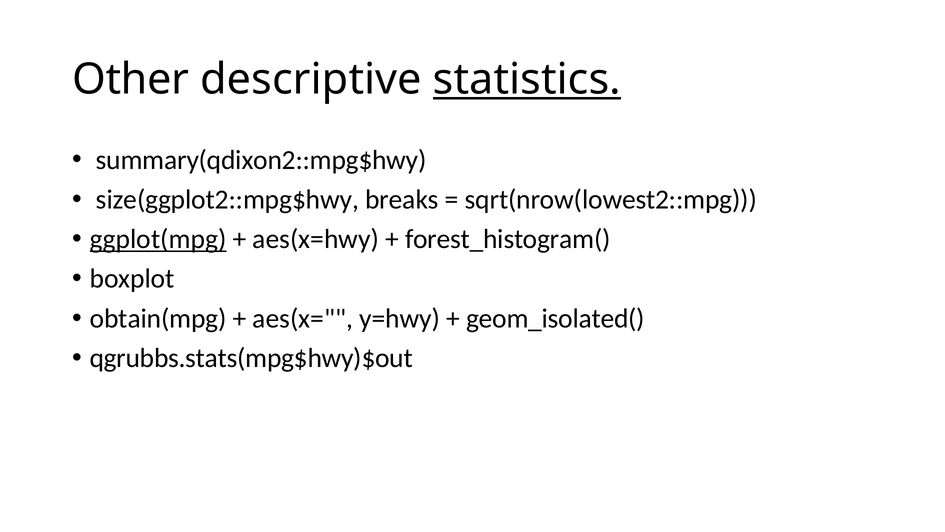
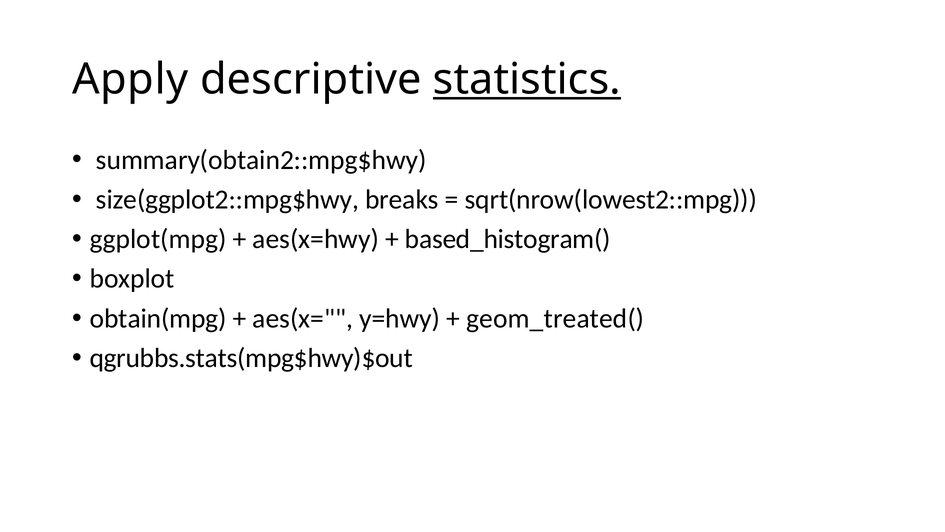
Other: Other -> Apply (130, 79)
summary(qdixon2::mpg$hwy: summary(qdixon2::mpg$hwy -> summary(obtain2::mpg$hwy (261, 160)
ggplot(mpg underline: present -> none (158, 239)
forest_histogram(: forest_histogram( -> based_histogram( (508, 239)
geom_isolated(: geom_isolated( -> geom_treated( (555, 318)
